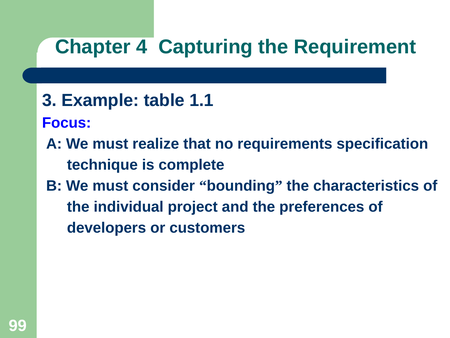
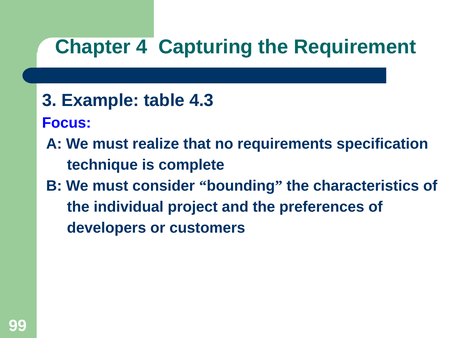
1.1: 1.1 -> 4.3 (202, 100)
